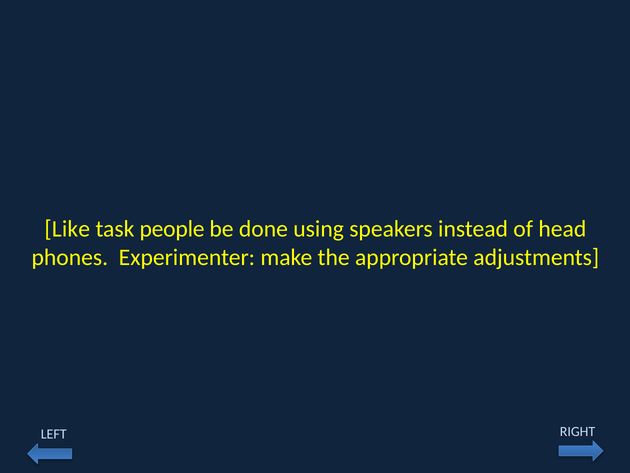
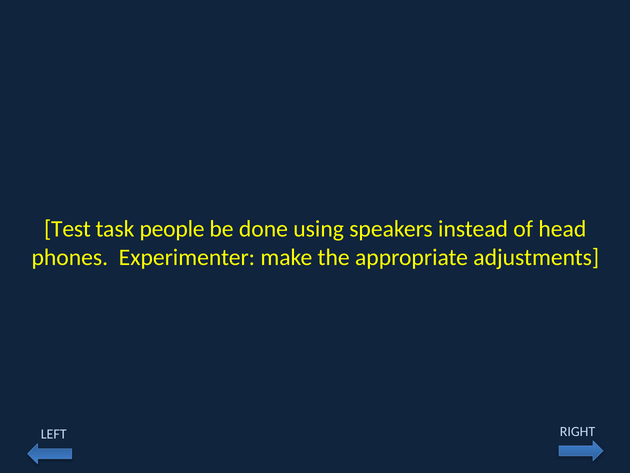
Like: Like -> Test (67, 229)
